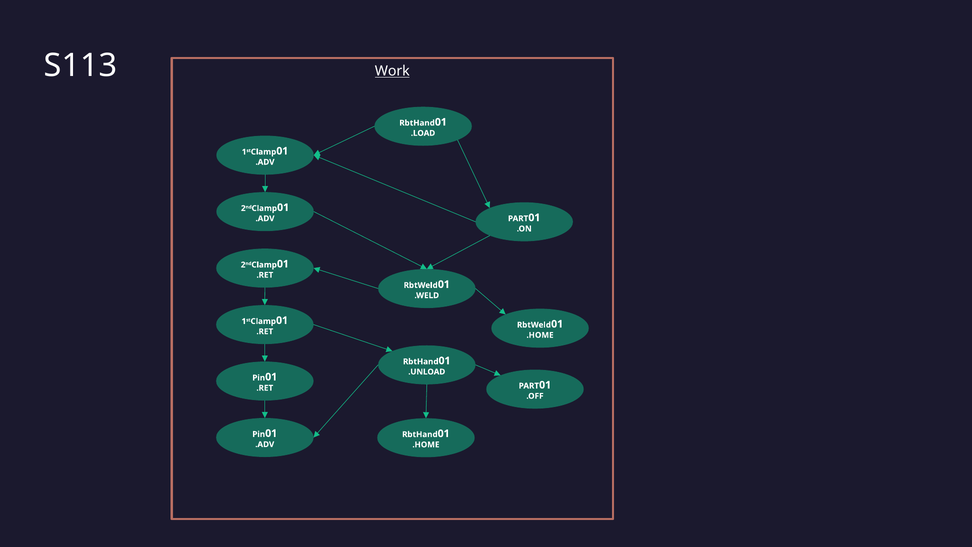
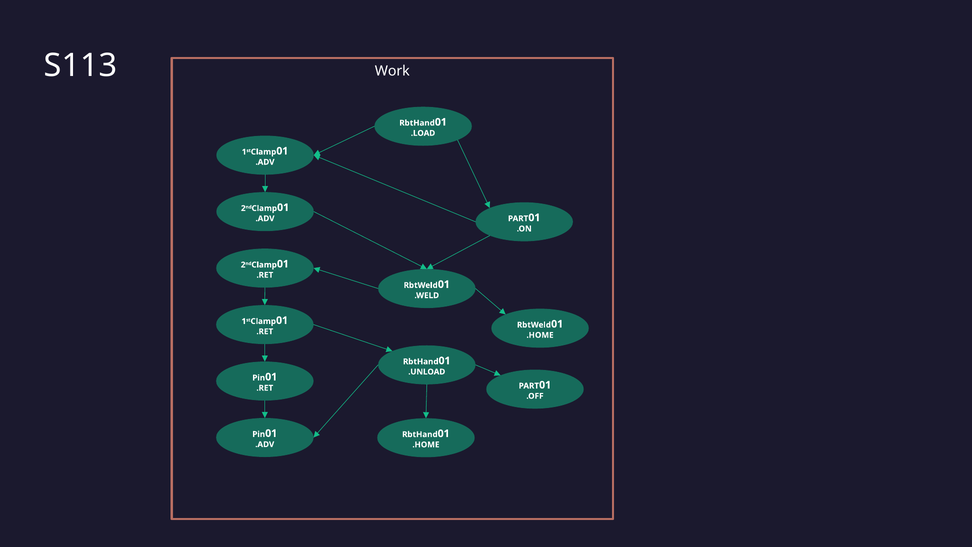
Work underline: present -> none (392, 71)
